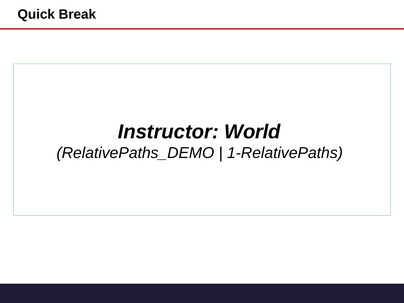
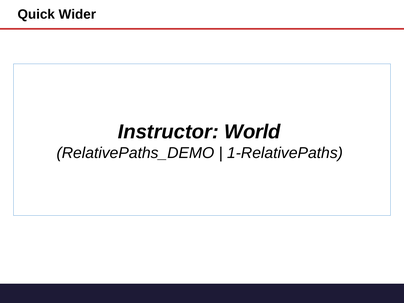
Break: Break -> Wider (77, 14)
